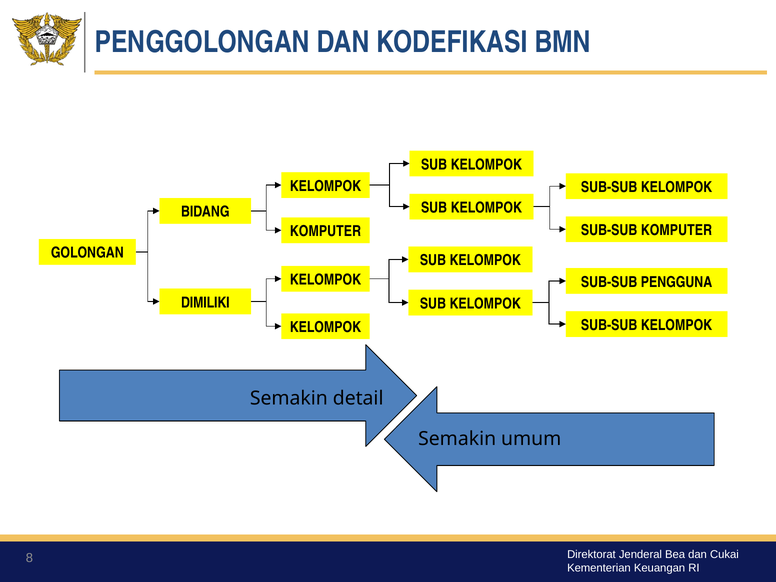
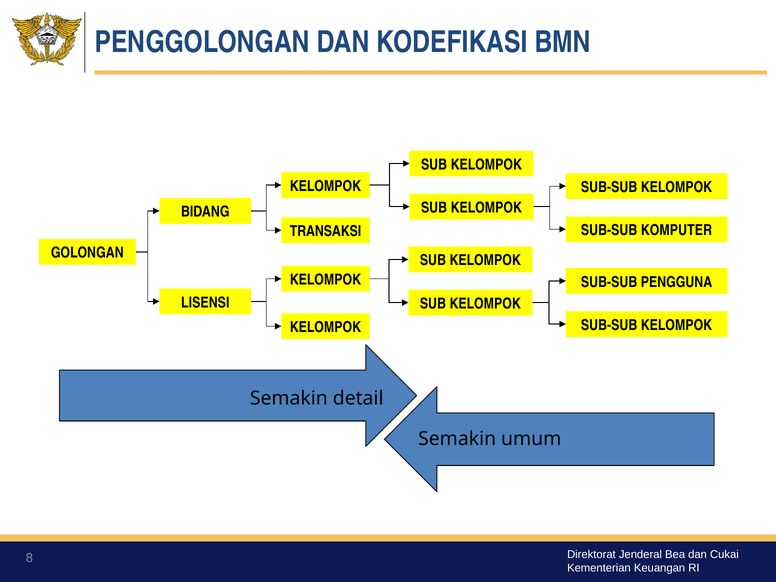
KOMPUTER: KOMPUTER -> TRANSAKSI (326, 231)
DIMILIKI: DIMILIKI -> LISENSI (205, 303)
